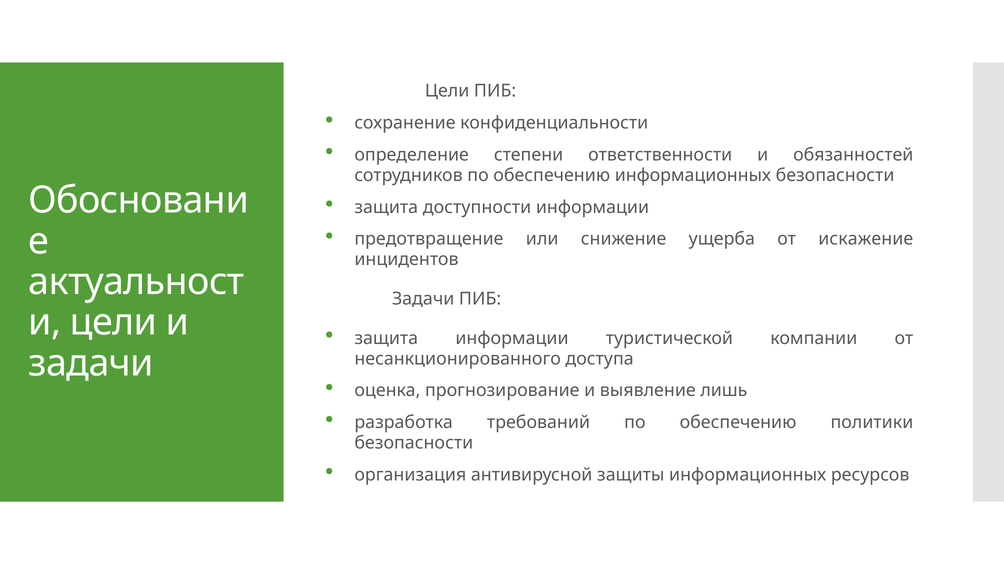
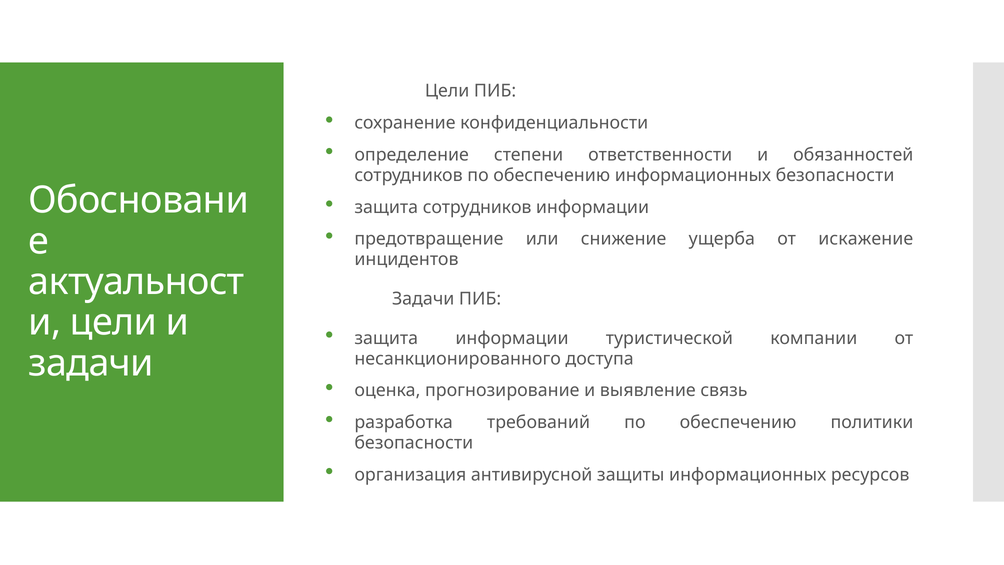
защита доступности: доступности -> сотрудников (477, 207)
лишь: лишь -> связь (724, 390)
